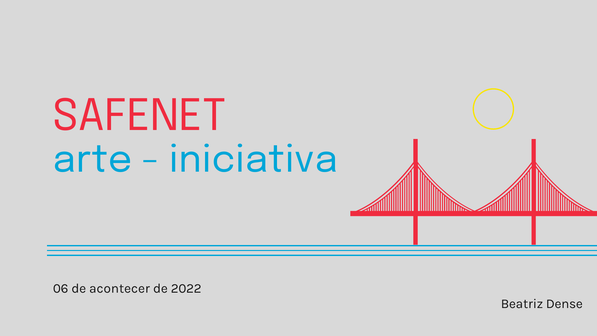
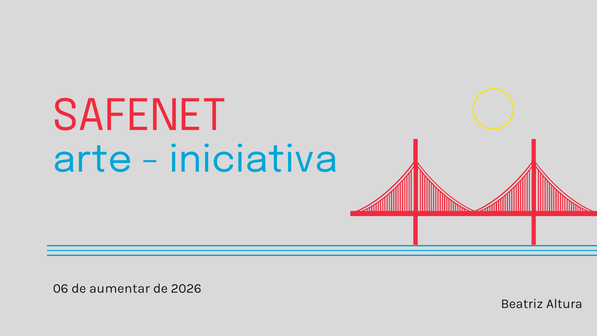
acontecer: acontecer -> aumentar (120, 288)
2022: 2022 -> 2026 (186, 288)
Dense: Dense -> Altura (564, 304)
